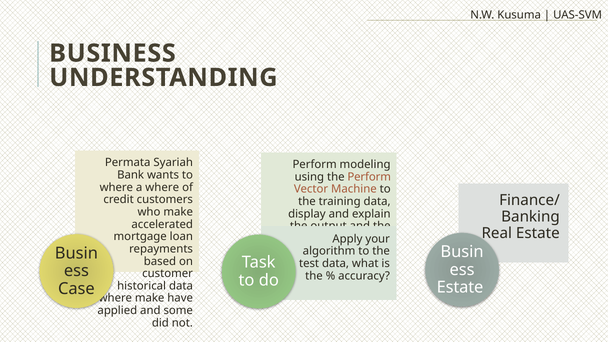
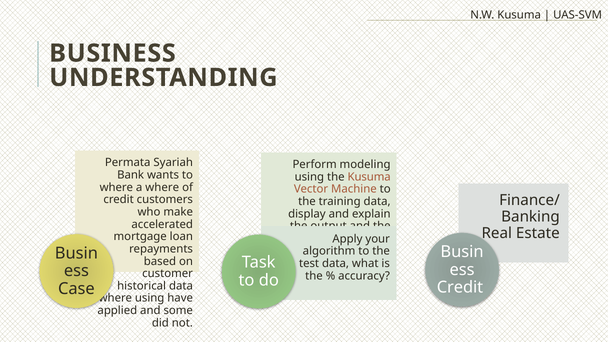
the Perform: Perform -> Kusuma (369, 177)
Estate: Estate -> Credit (460, 287)
make: make -> using (150, 298)
